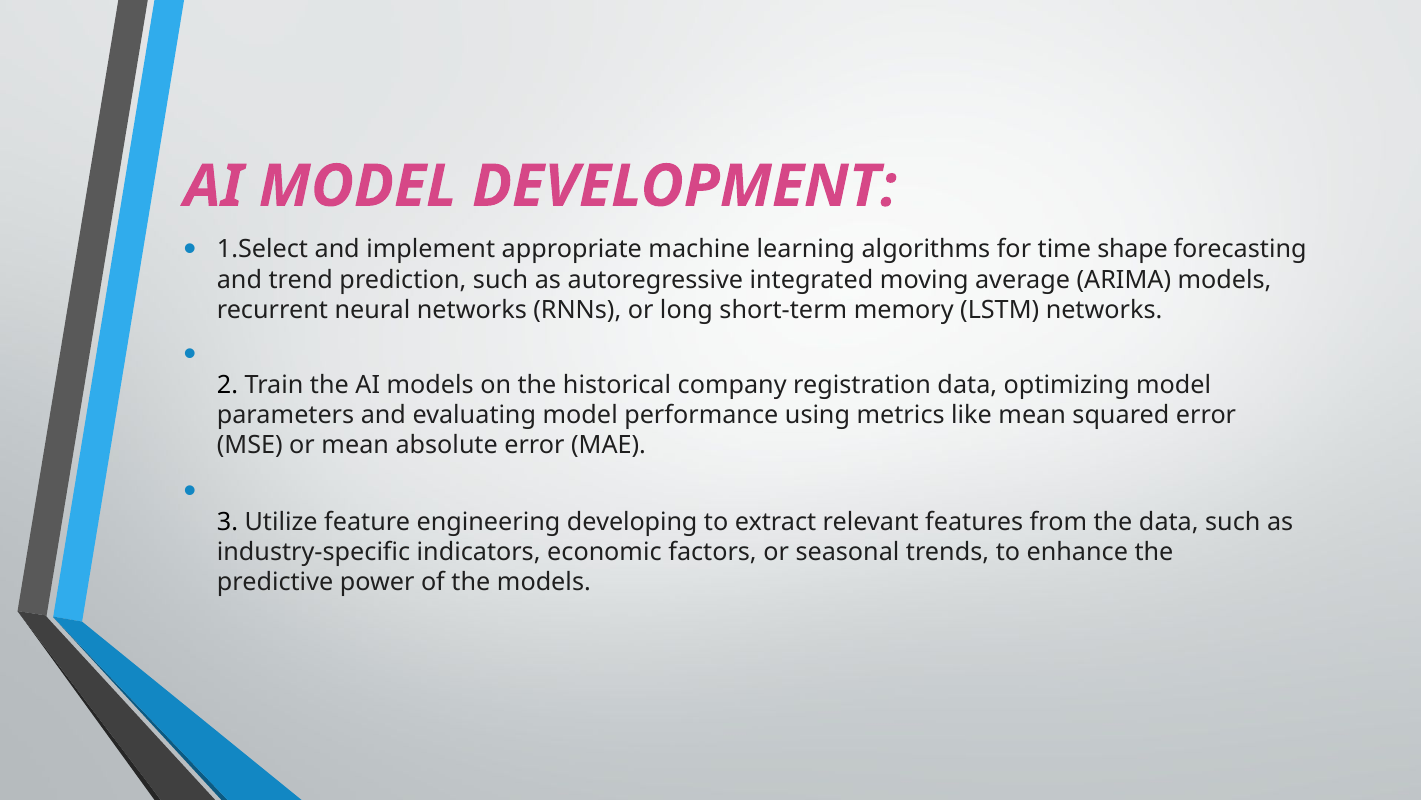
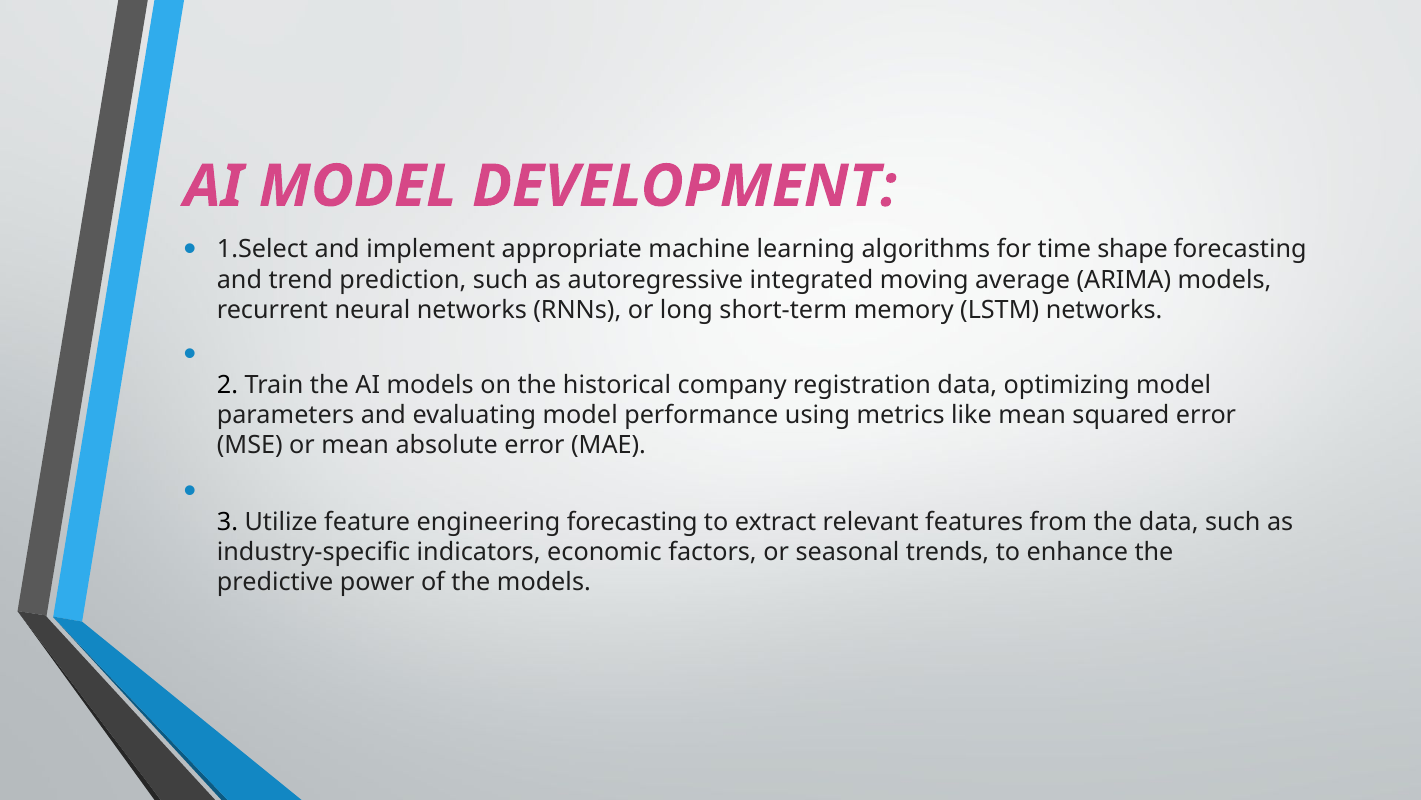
engineering developing: developing -> forecasting (632, 522)
